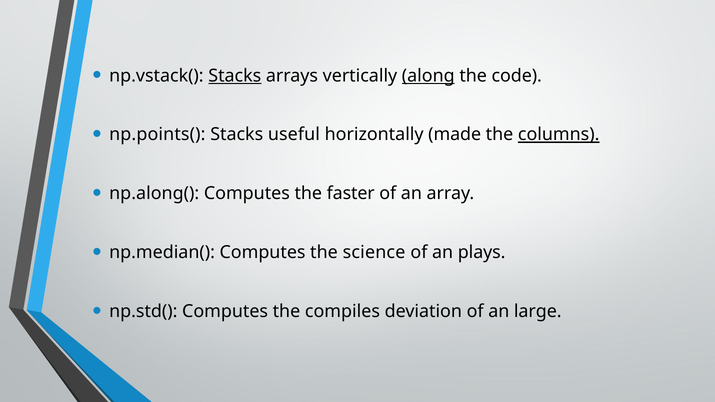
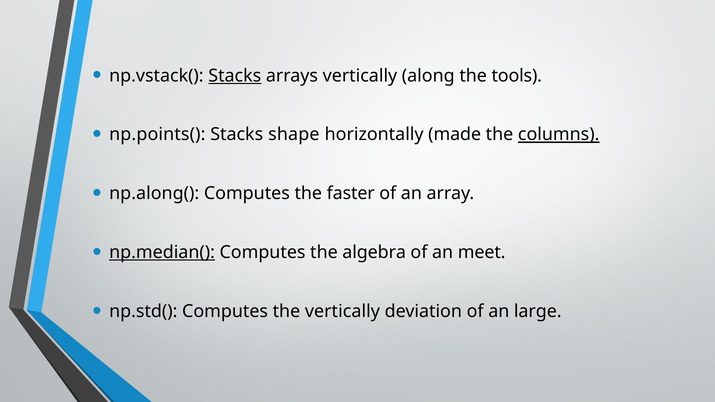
along underline: present -> none (428, 76)
code: code -> tools (517, 76)
useful: useful -> shape (294, 135)
np.median( underline: none -> present (162, 253)
science: science -> algebra (374, 253)
plays: plays -> meet (482, 253)
the compiles: compiles -> vertically (342, 312)
